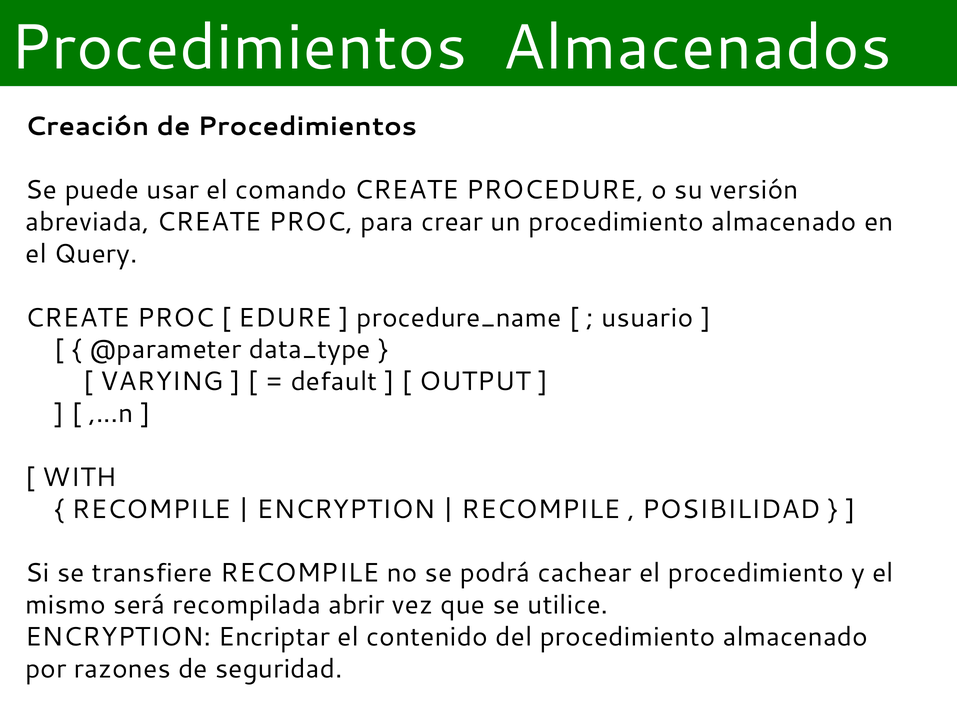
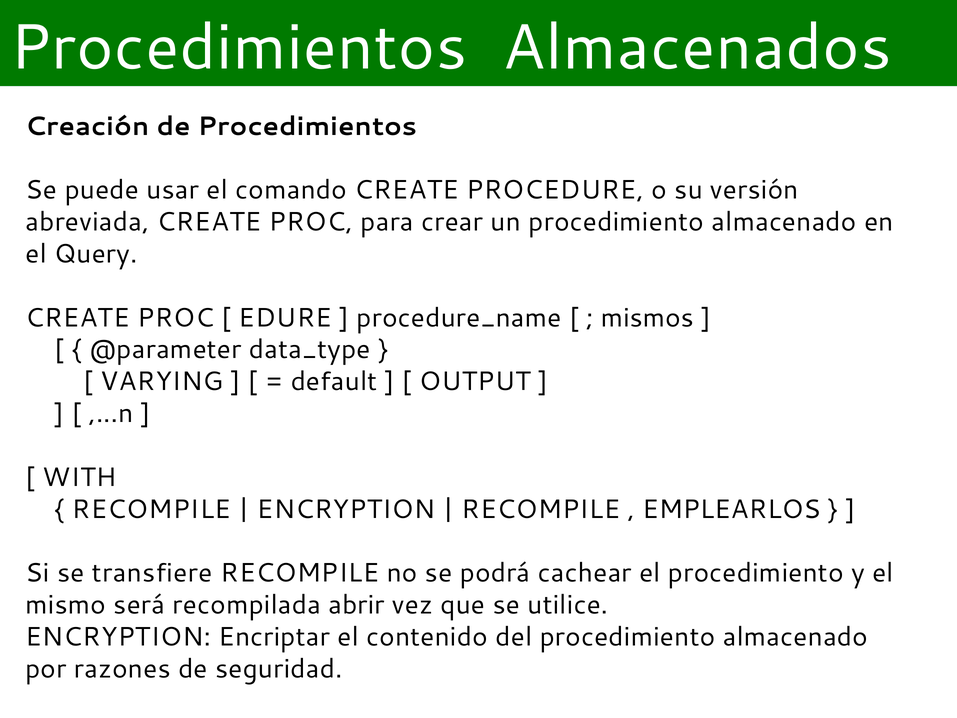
usuario: usuario -> mismos (647, 318)
POSIBILIDAD: POSIBILIDAD -> EMPLEARLOS (732, 509)
